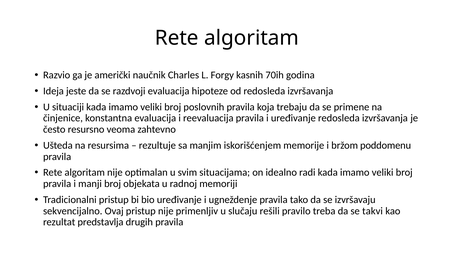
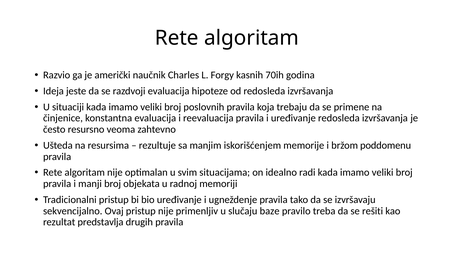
rešili: rešili -> baze (270, 211)
takvi: takvi -> rešiti (373, 211)
